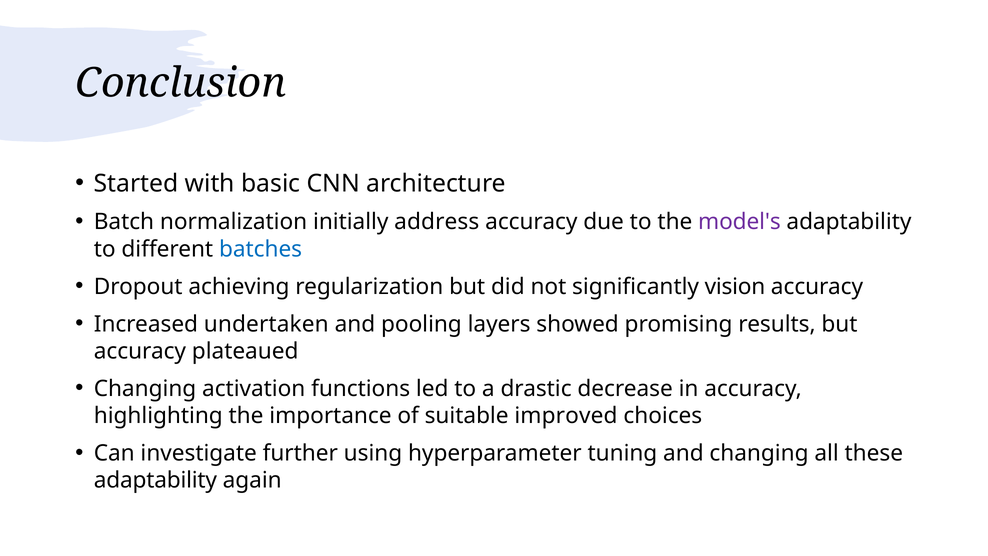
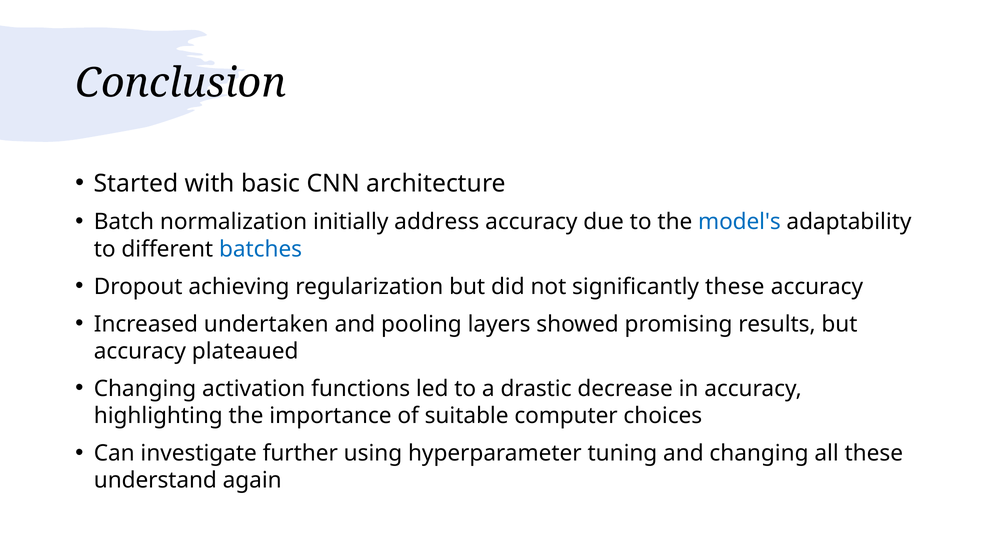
model's colour: purple -> blue (739, 222)
significantly vision: vision -> these (735, 286)
improved: improved -> computer (566, 416)
adaptability: adaptability -> understand (155, 480)
